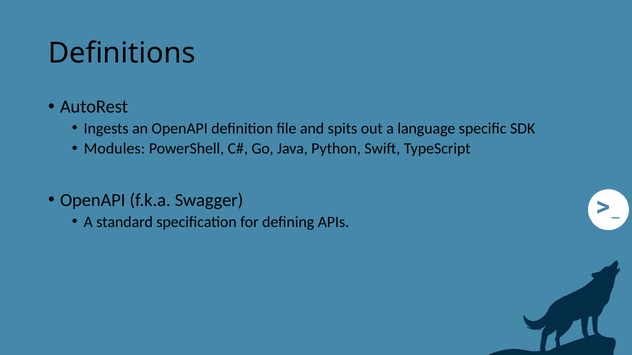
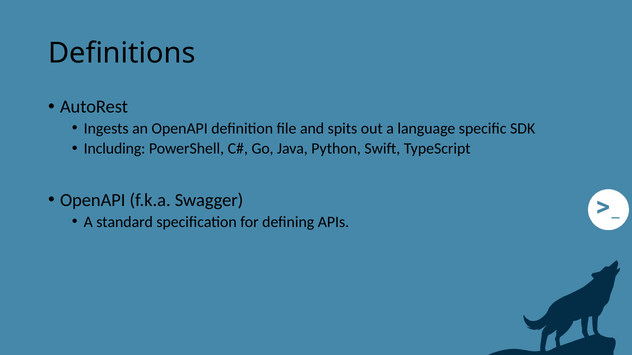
Modules: Modules -> Including (115, 149)
